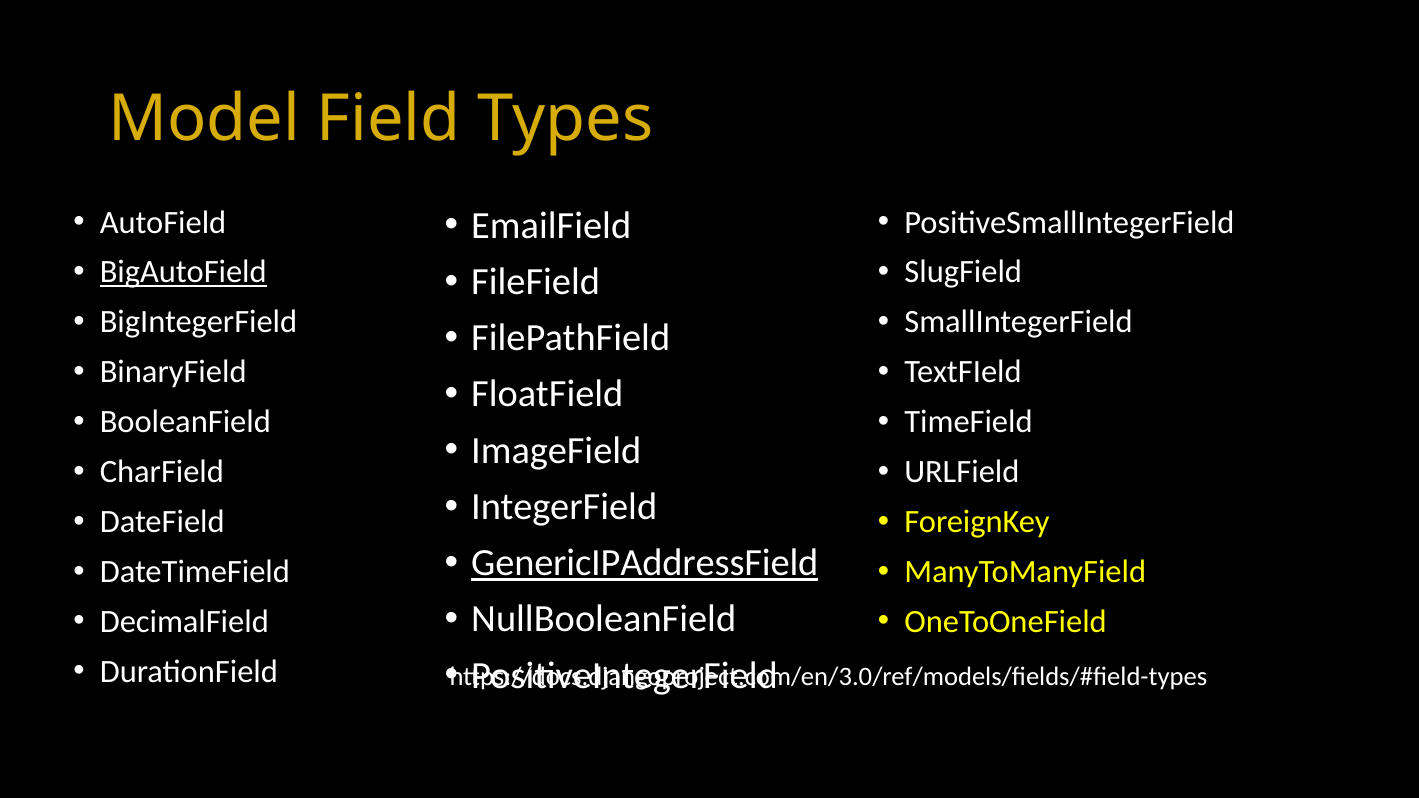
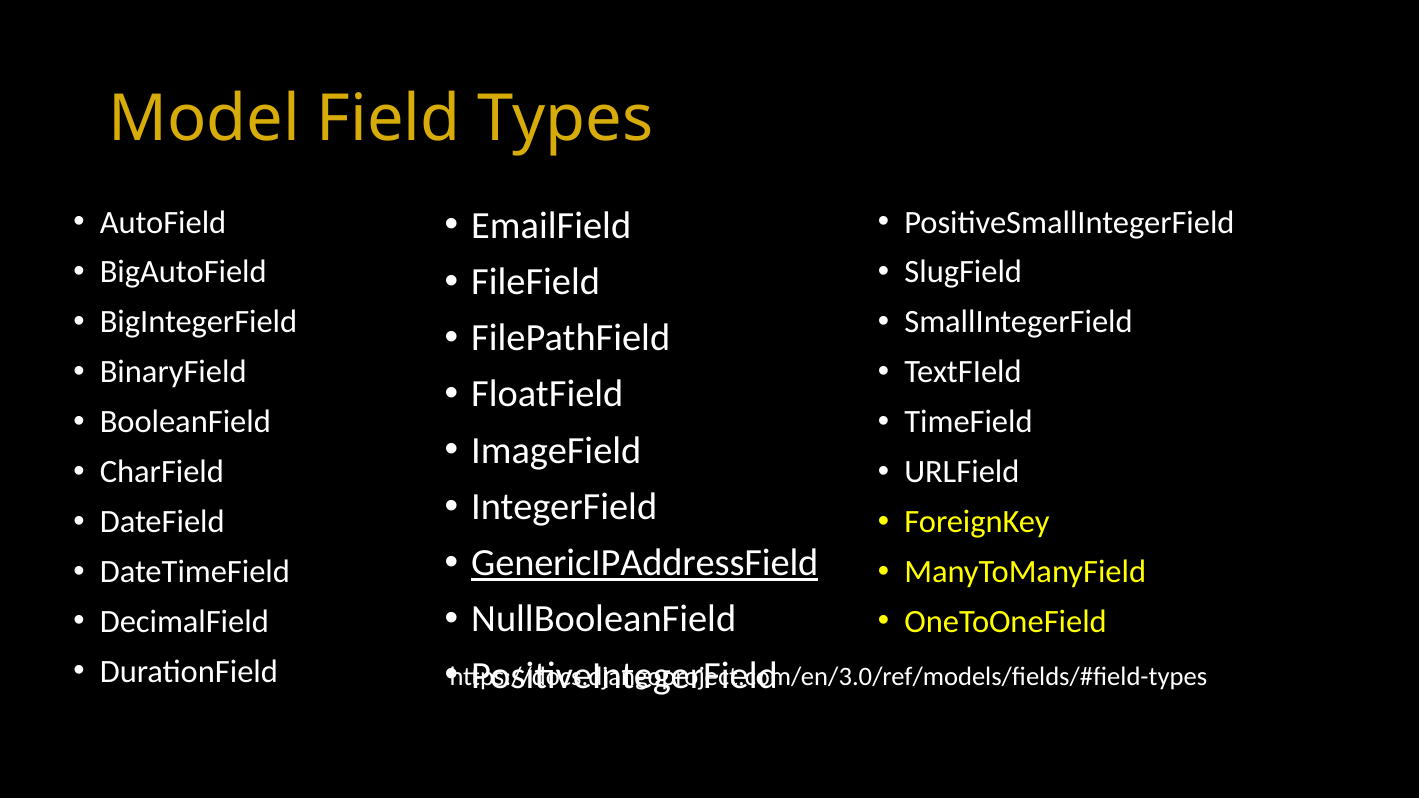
BigAutoField underline: present -> none (183, 272)
